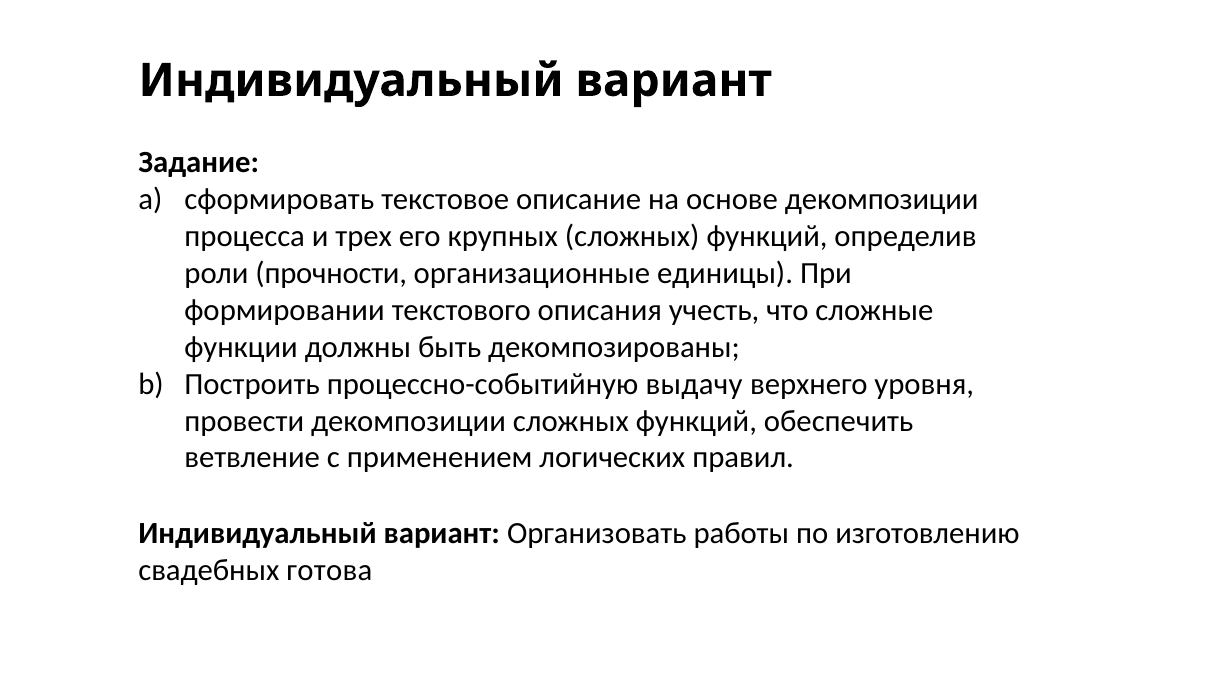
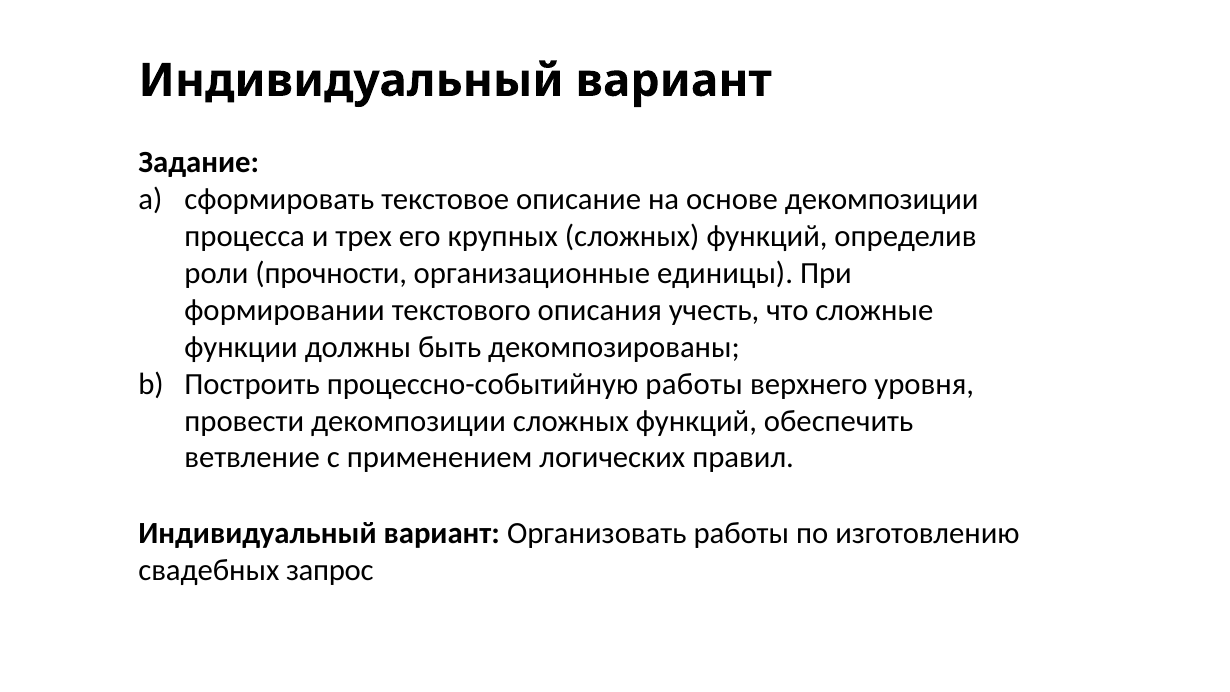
процессно-событийную выдачу: выдачу -> работы (694, 384)
готова: готова -> запрос (330, 570)
